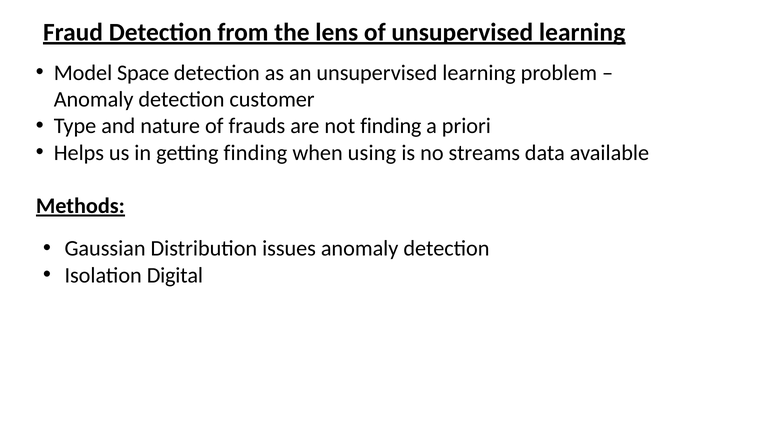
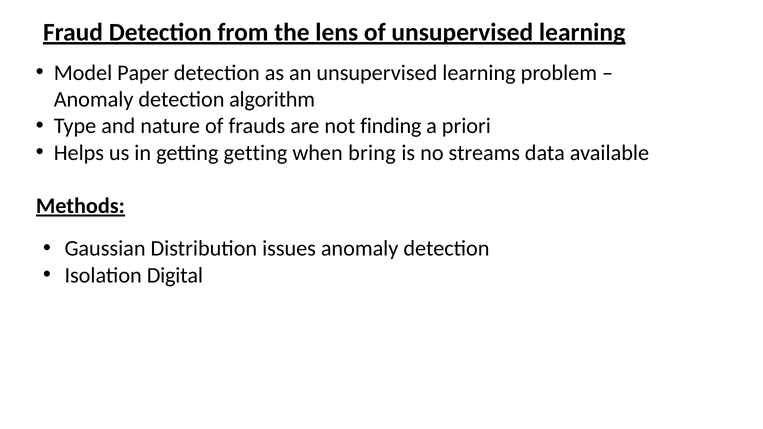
Space: Space -> Paper (143, 73)
customer: customer -> algorithm (272, 99)
getting finding: finding -> getting (255, 153)
using: using -> bring (372, 153)
